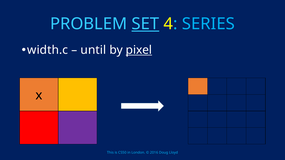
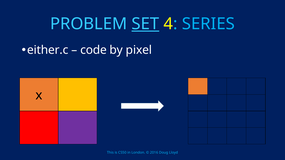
width.c: width.c -> either.c (48, 50)
until: until -> code (93, 50)
pixel underline: present -> none (139, 50)
